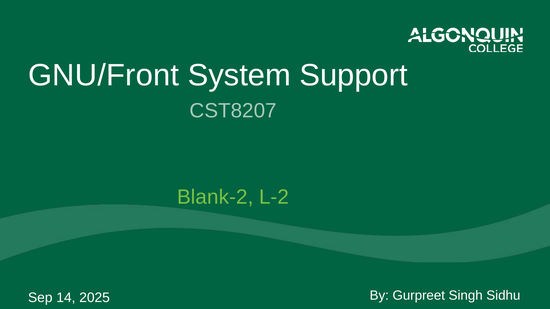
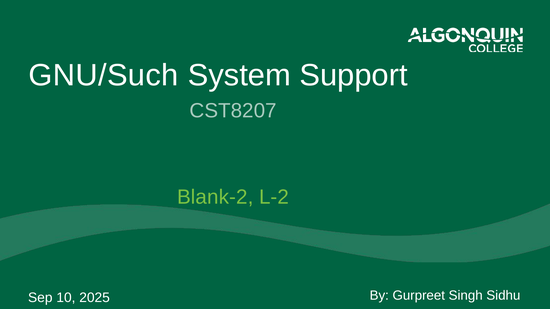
GNU/Front: GNU/Front -> GNU/Such (104, 76)
14: 14 -> 10 (66, 298)
